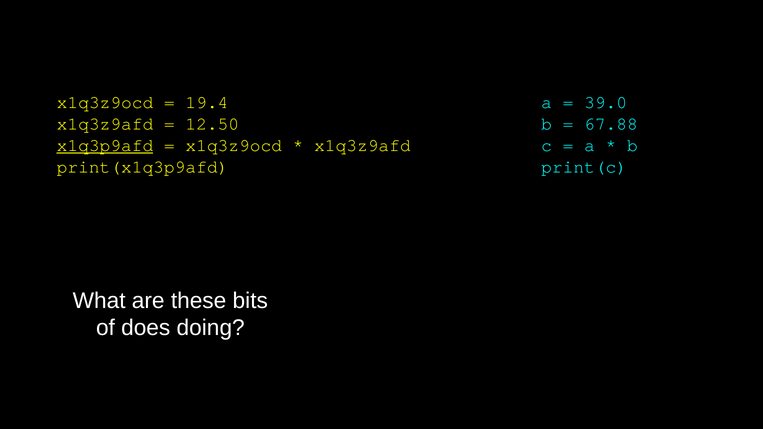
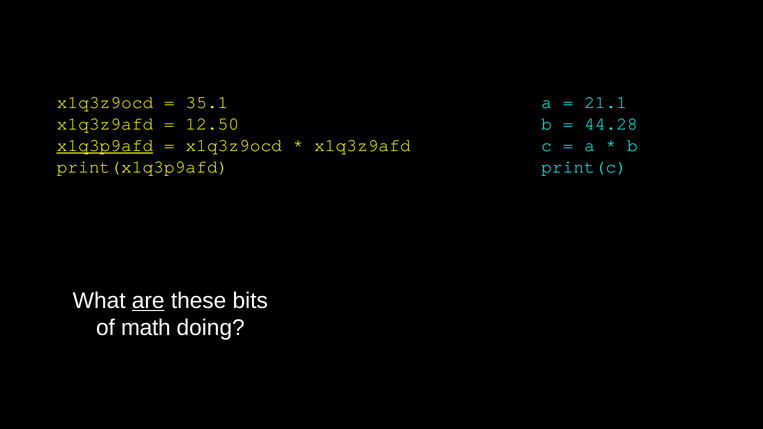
19.4: 19.4 -> 35.1 (207, 103)
39.0: 39.0 -> 21.1 (606, 103)
67.88: 67.88 -> 44.28 (611, 124)
are underline: none -> present (148, 301)
does: does -> math (146, 328)
